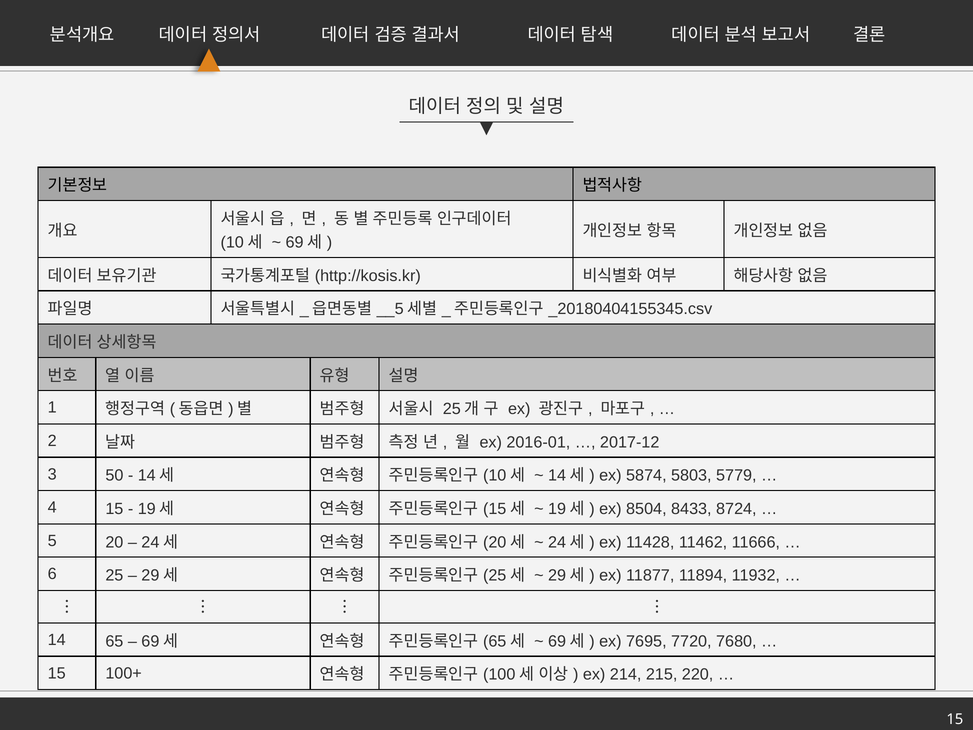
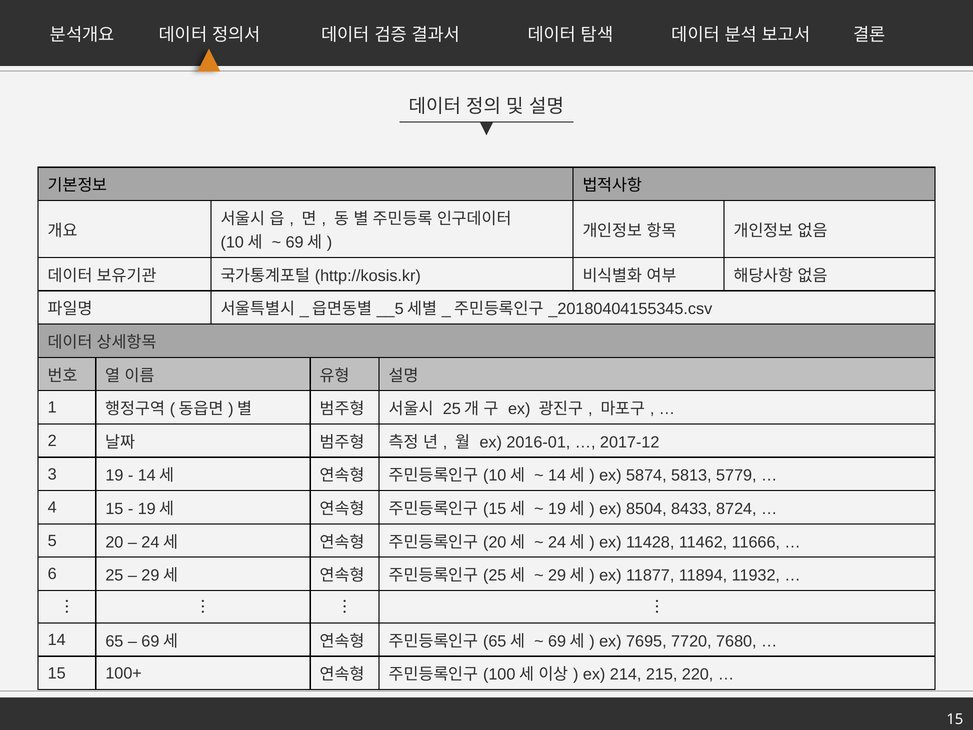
50: 50 -> 19 (114, 475)
5803: 5803 -> 5813 (691, 475)
